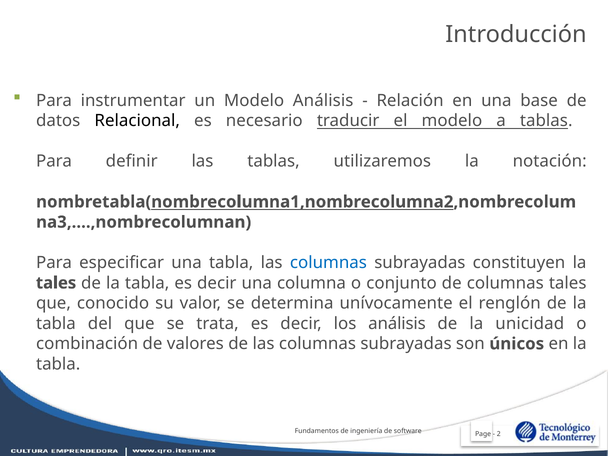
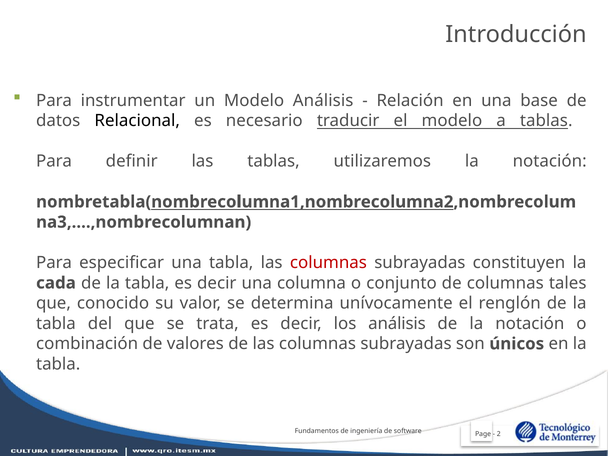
columnas colour: blue -> red (328, 263)
tales: tales -> cada (56, 283)
de la unicidad: unicidad -> notación (530, 324)
